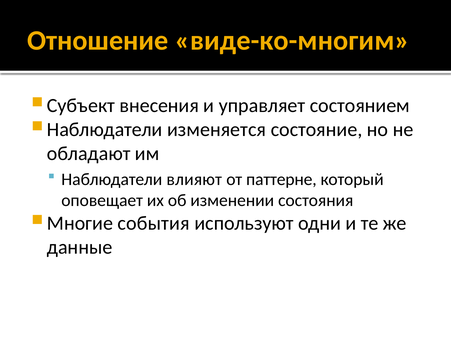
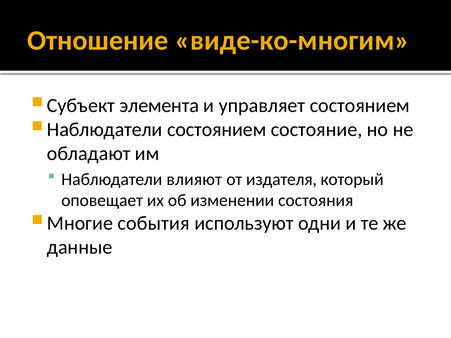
внесения: внесения -> элемента (159, 105)
изменяется: изменяется -> состоянием (217, 130)
паттерне: паттерне -> издателя (281, 180)
